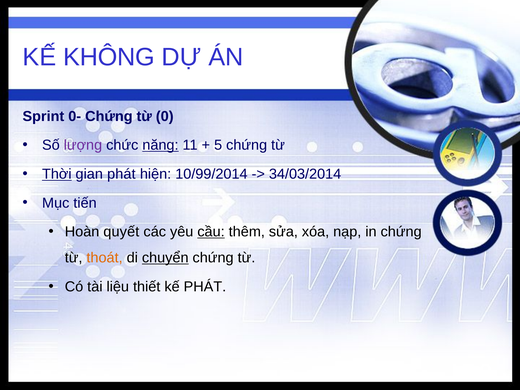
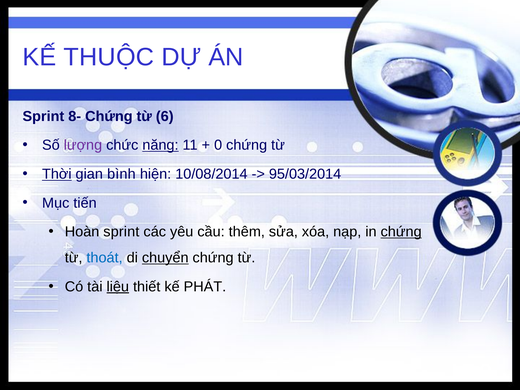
KHÔNG: KHÔNG -> THUỘC (109, 57)
0-: 0- -> 8- (75, 116)
0: 0 -> 6 (165, 116)
5: 5 -> 0 (218, 145)
gian phát: phát -> bình (121, 174)
10/99/2014: 10/99/2014 -> 10/08/2014 (211, 174)
34/03/2014: 34/03/2014 -> 95/03/2014 (305, 174)
Hoàn quyết: quyết -> sprint (121, 232)
cầu underline: present -> none (211, 232)
chứng underline: none -> present (401, 232)
thoát colour: orange -> blue (105, 258)
liệu underline: none -> present (118, 287)
